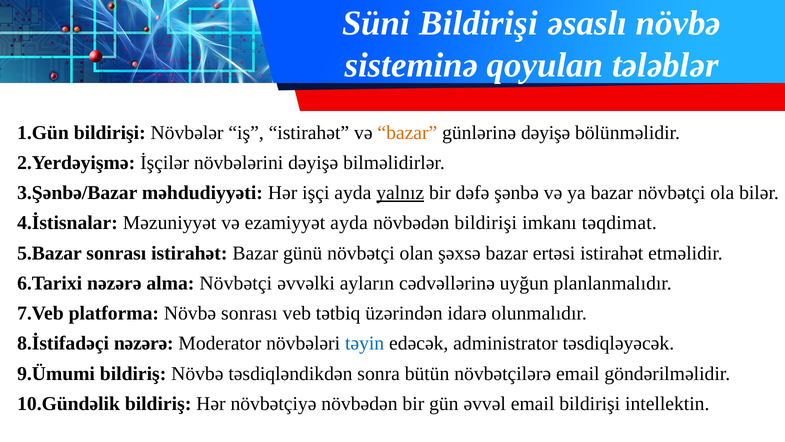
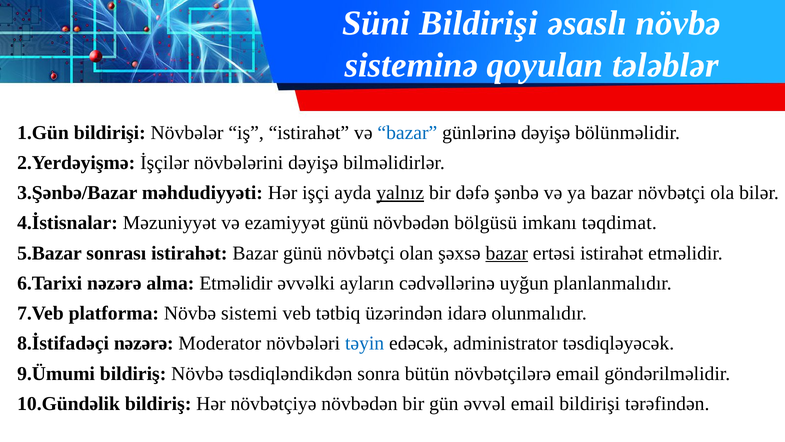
bazar colour: orange -> blue (407, 132)
ezamiyyət ayda: ayda -> günü (349, 223)
növbədən bildirişi: bildirişi -> bölgüsü (486, 223)
bazar underline: none -> present (507, 253)
alma Növbətçi: Növbətçi -> Etməlidir (236, 283)
Növbə sonrası: sonrası -> sistemi (249, 313)
intellektin: intellektin -> tərəfindən (667, 403)
